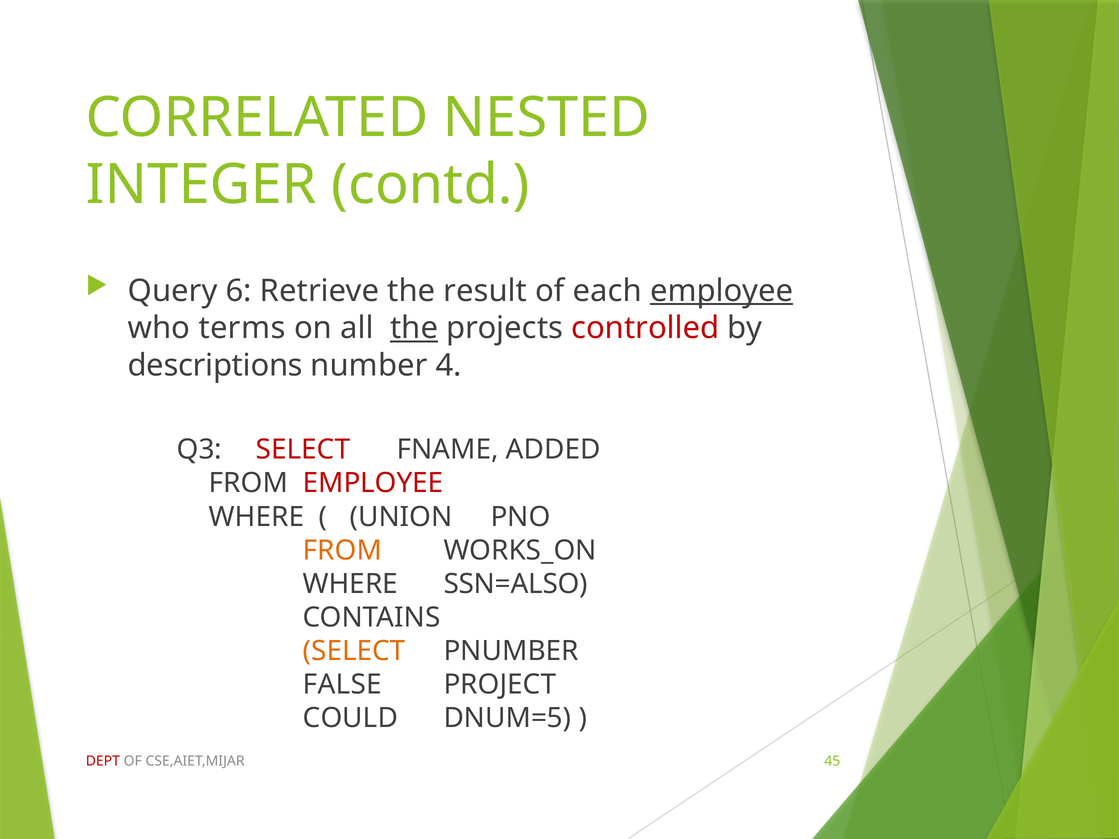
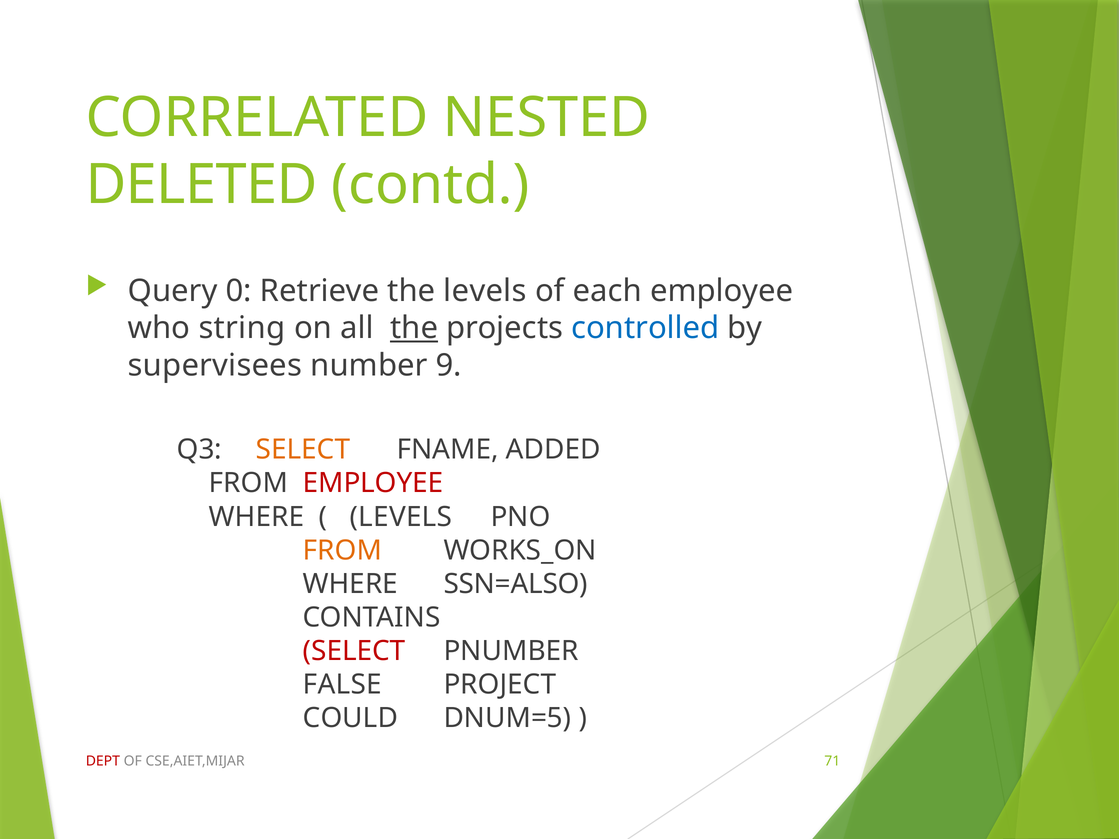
INTEGER: INTEGER -> DELETED (202, 185)
6: 6 -> 0 (239, 291)
the result: result -> levels (485, 291)
employee underline: present -> none (722, 291)
terms: terms -> string (242, 328)
controlled colour: red -> blue (645, 328)
descriptions: descriptions -> supervisees (215, 365)
4: 4 -> 9 (449, 365)
SELECT colour: red -> orange (303, 450)
UNION: UNION -> LEVELS (401, 517)
SELECT colour: orange -> red (354, 651)
45: 45 -> 71 (832, 761)
